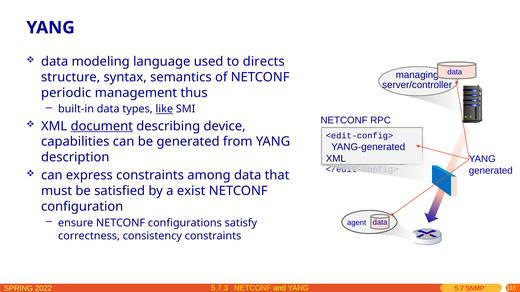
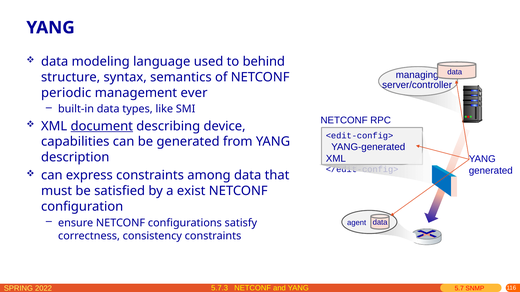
directs: directs -> behind (264, 62)
thus: thus -> ever (194, 93)
like underline: present -> none (164, 109)
